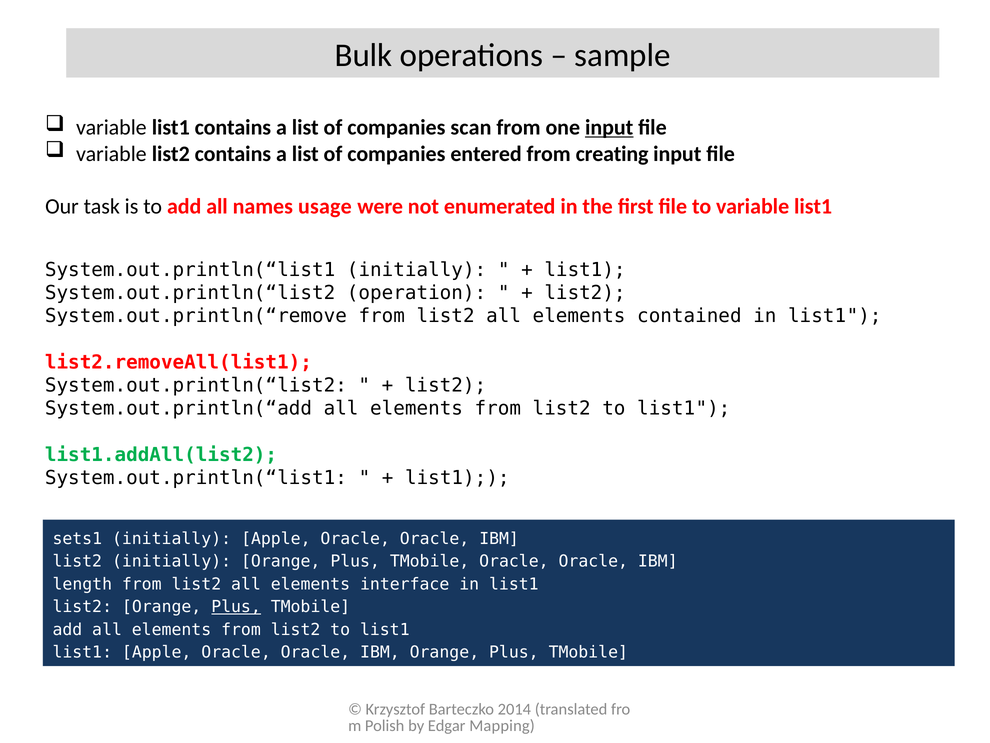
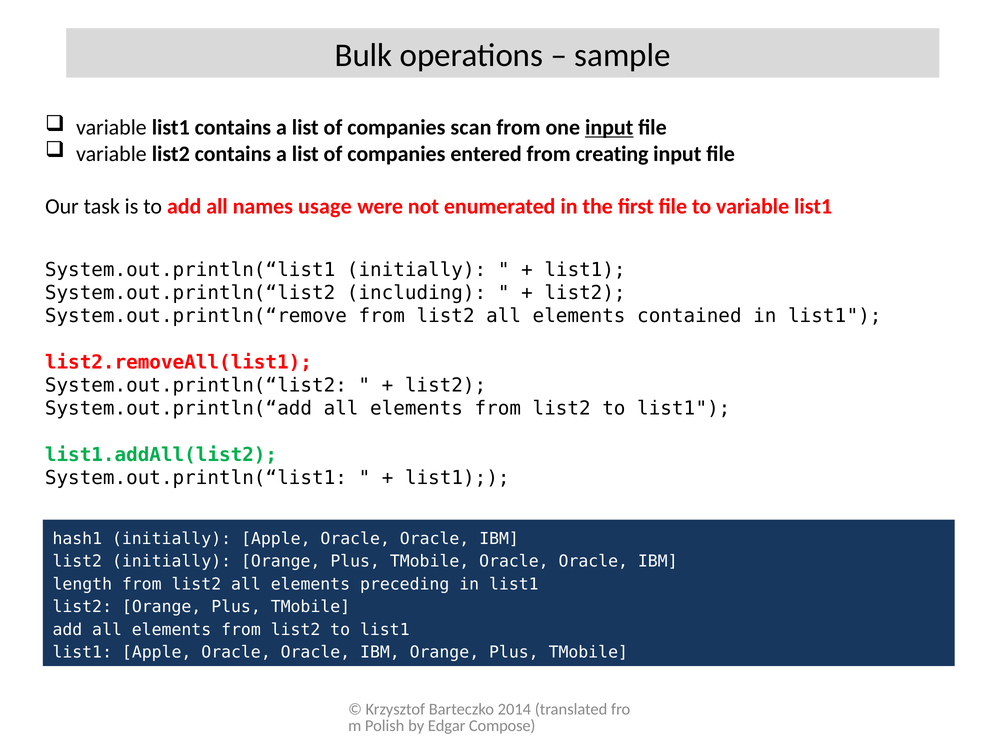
operation: operation -> including (417, 293)
sets1: sets1 -> hash1 (77, 538)
interface: interface -> preceding (405, 584)
Plus underline: present -> none (236, 606)
Mapping: Mapping -> Compose (502, 725)
